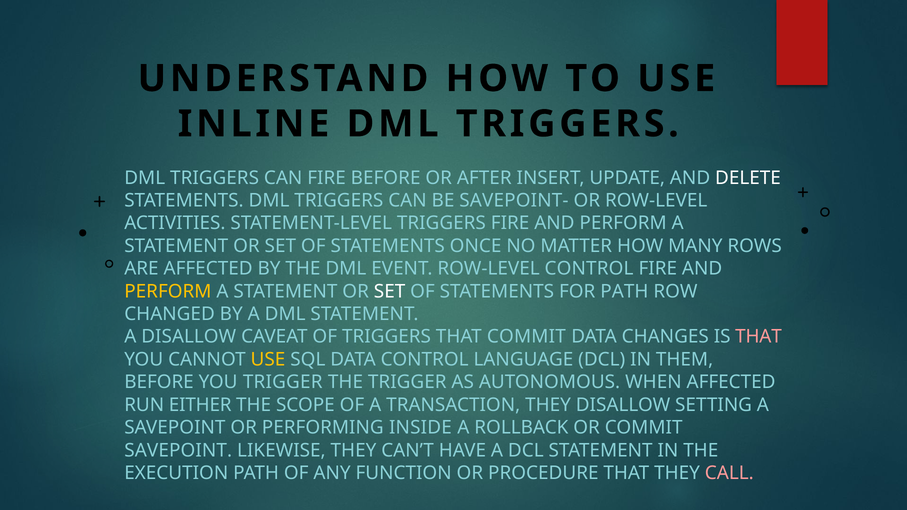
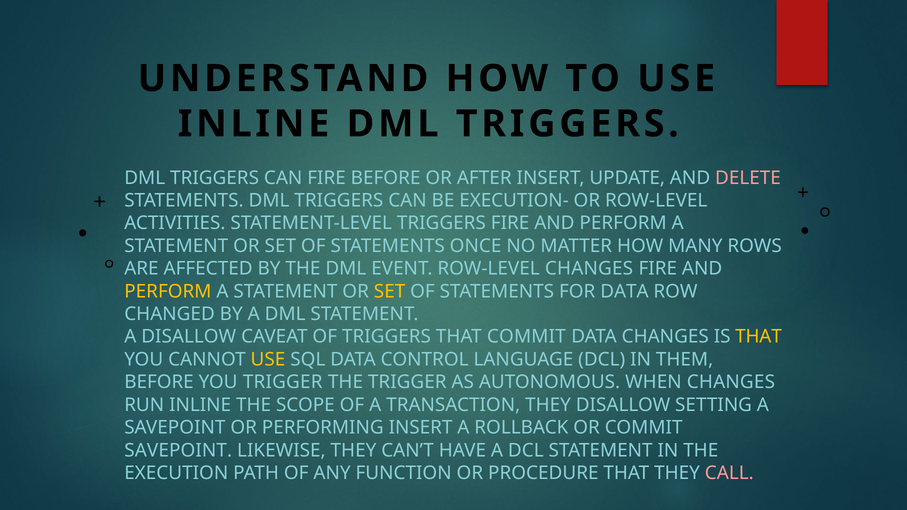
DELETE colour: white -> pink (748, 178)
SAVEPOINT-: SAVEPOINT- -> EXECUTION- (514, 201)
ROW-LEVEL CONTROL: CONTROL -> CHANGES (589, 269)
SET colour: white -> yellow (390, 291)
FOR PATH: PATH -> DATA (624, 291)
THAT colour: pink -> yellow (759, 337)
WHEN AFFECTED: AFFECTED -> CHANGES (731, 382)
RUN EITHER: EITHER -> INLINE (200, 405)
PERFORMING INSIDE: INSIDE -> INSERT (421, 428)
